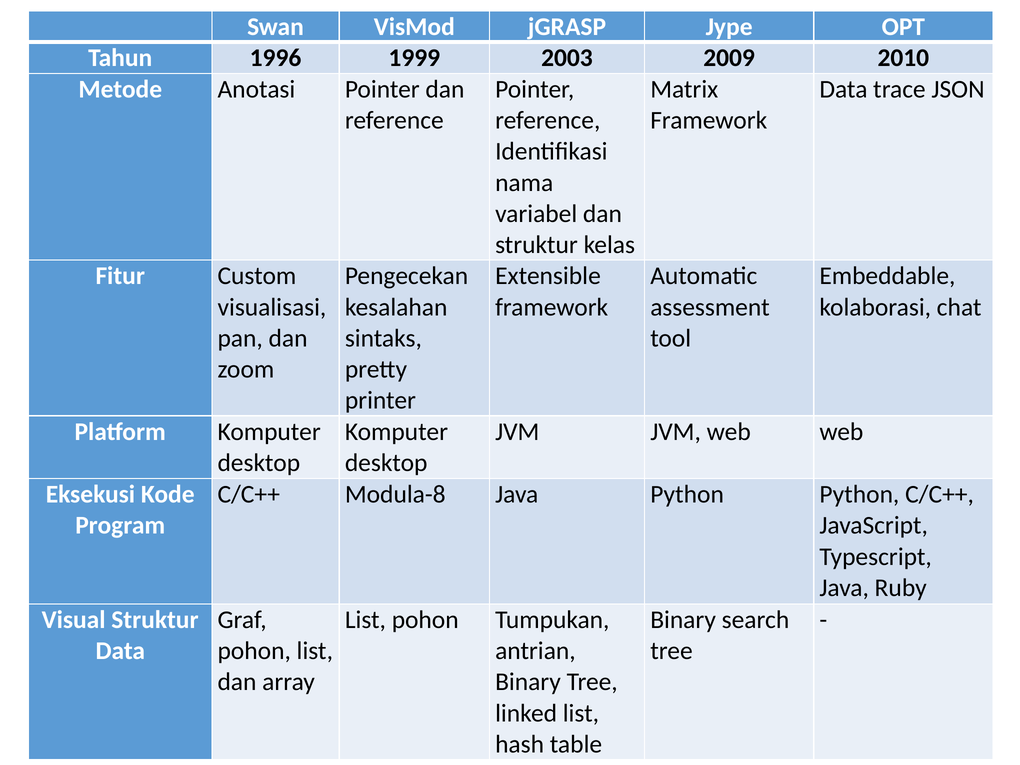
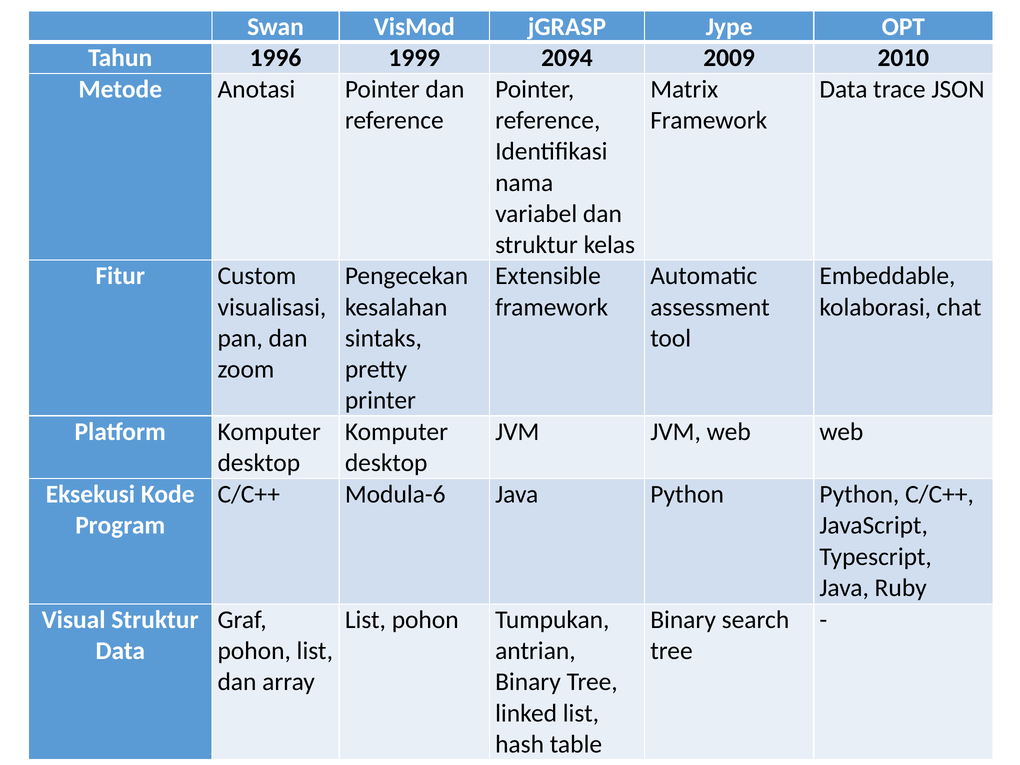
2003: 2003 -> 2094 (567, 58)
Modula-8: Modula-8 -> Modula-6 (395, 494)
